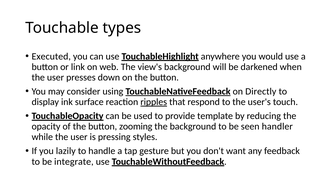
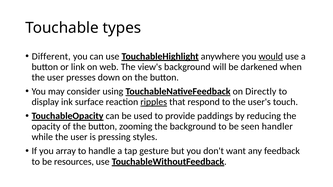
Executed: Executed -> Different (51, 56)
would underline: none -> present (271, 56)
template: template -> paddings (215, 116)
lazily: lazily -> array (66, 151)
integrate: integrate -> resources (74, 162)
